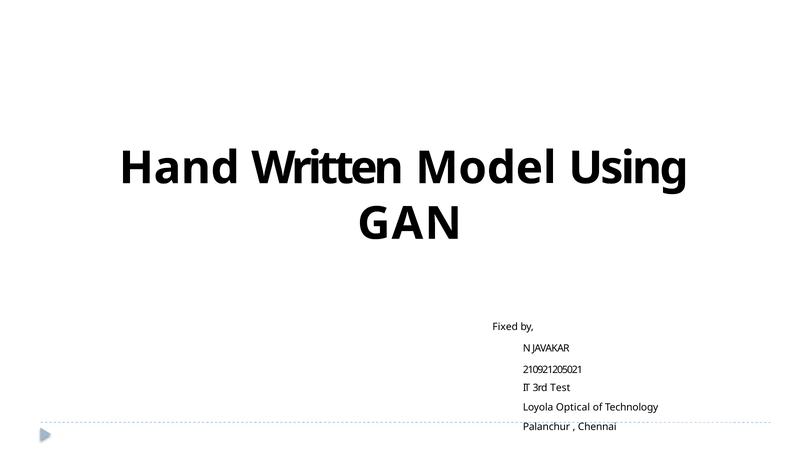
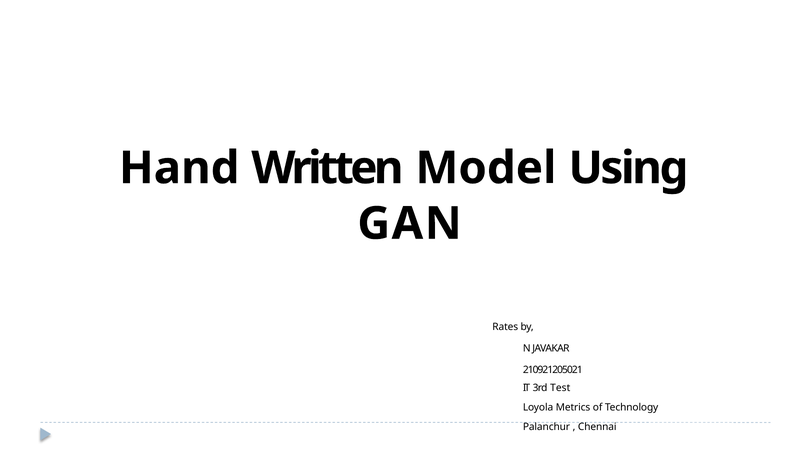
Fixed: Fixed -> Rates (505, 327)
Optical: Optical -> Metrics (573, 408)
